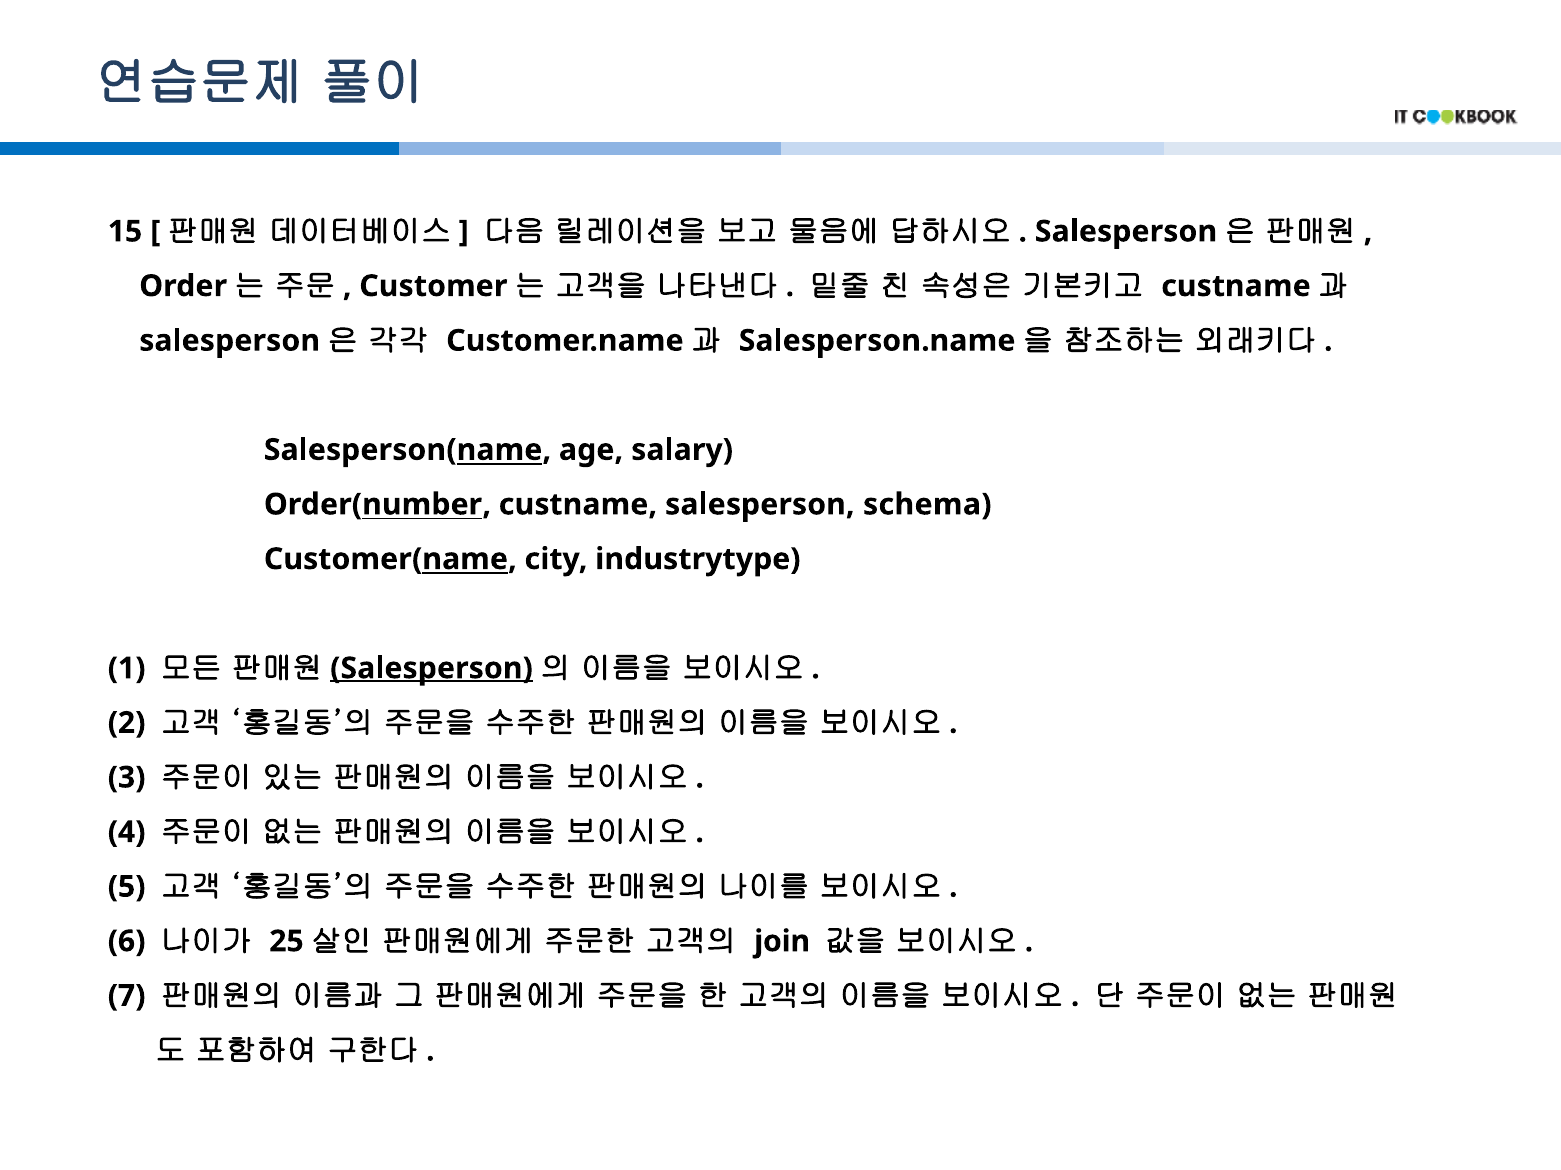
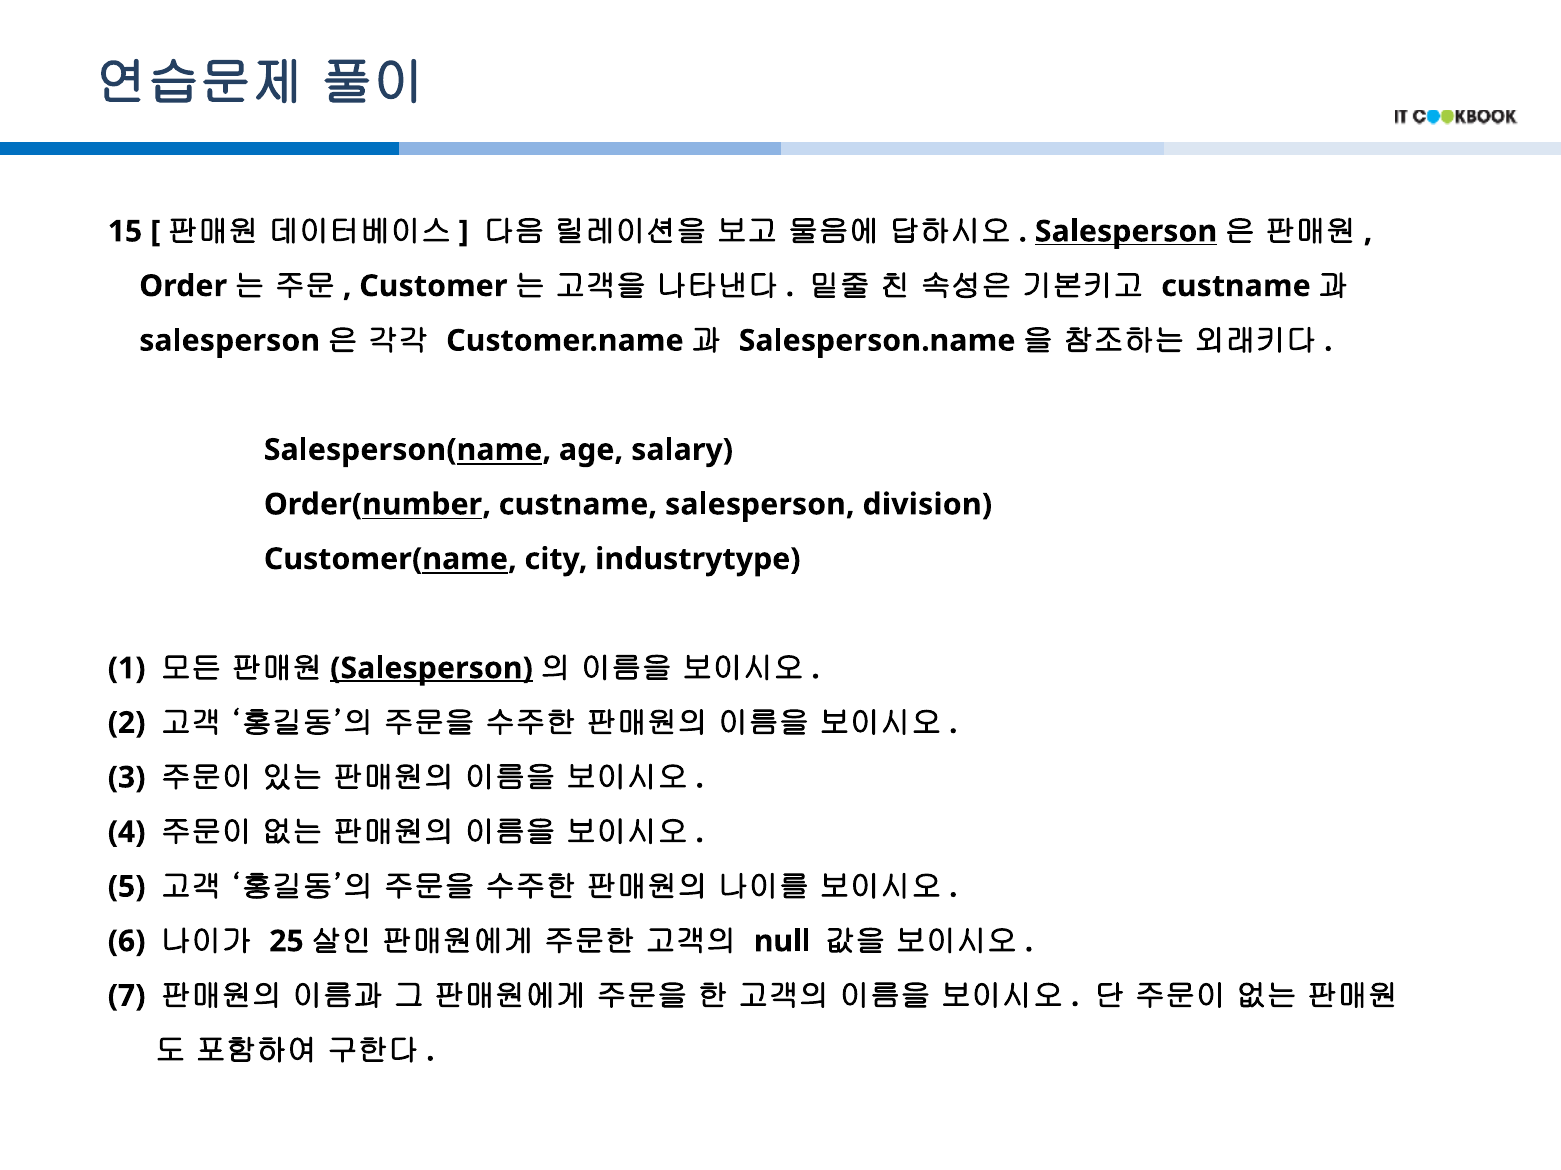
Salesperson underline: none -> present (1126, 232)
schema: schema -> division (927, 505)
join: join -> null (782, 942)
